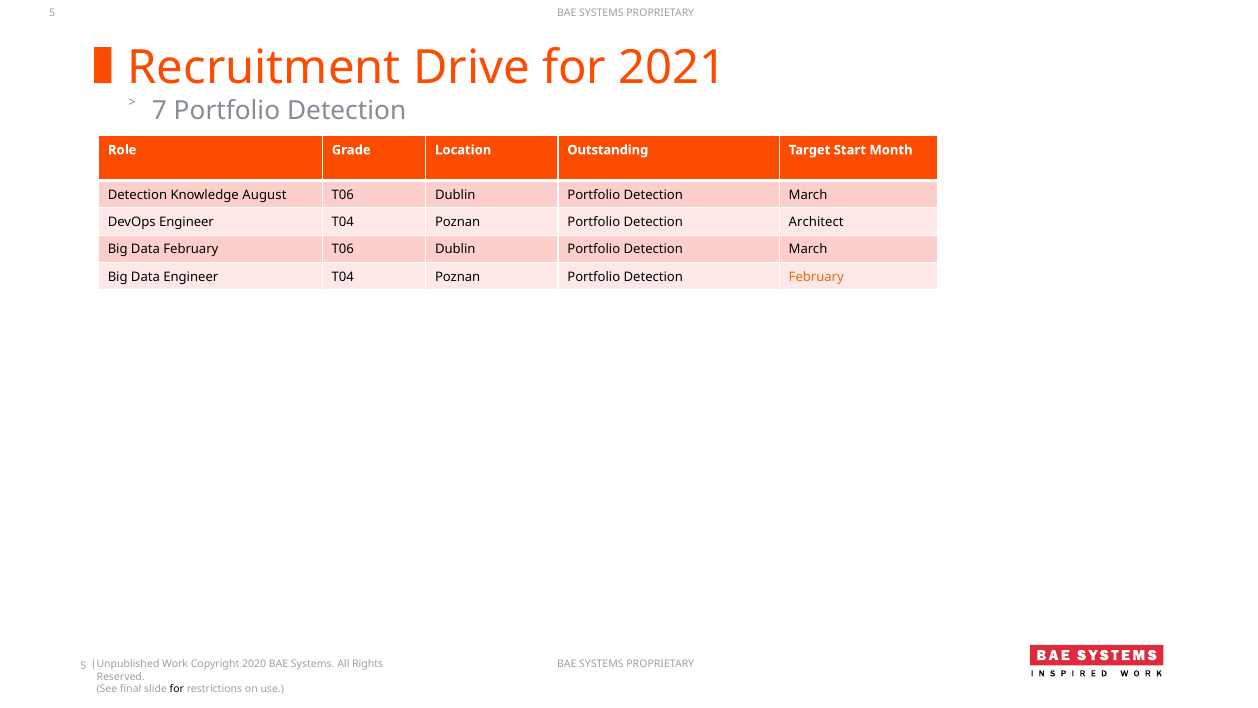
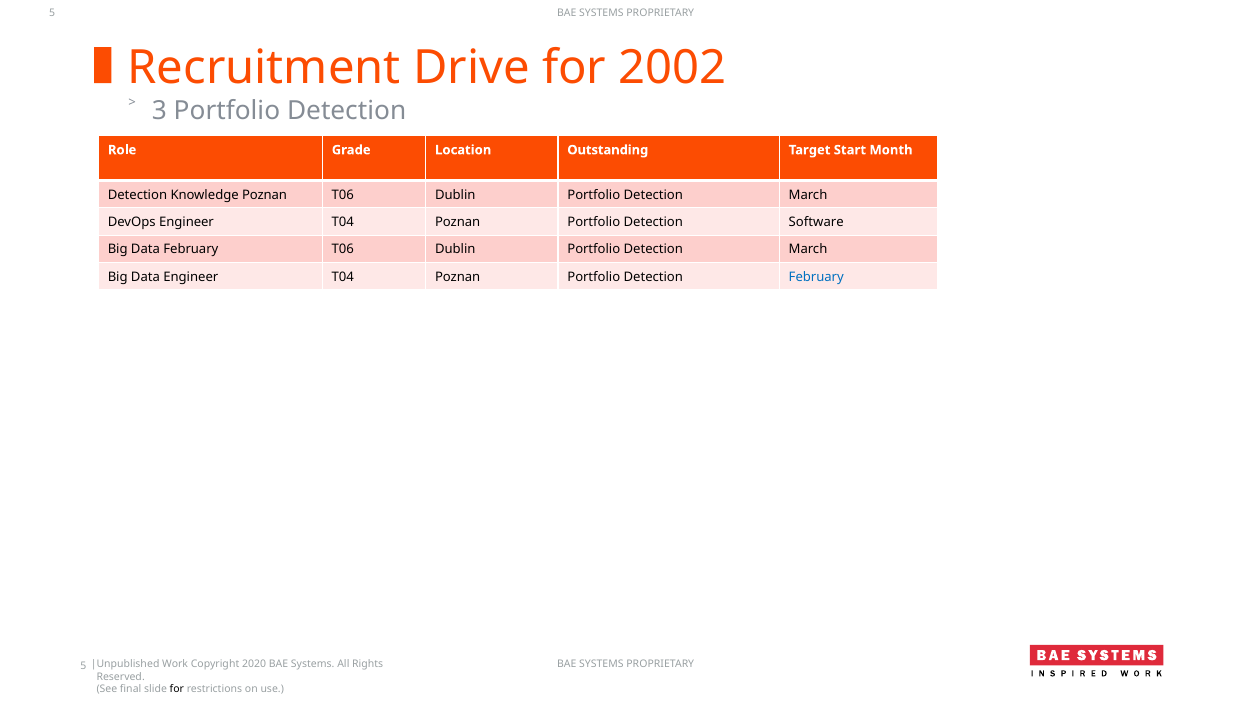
2021: 2021 -> 2002 (672, 68)
7: 7 -> 3 (159, 111)
Knowledge August: August -> Poznan (265, 195)
Architect: Architect -> Software (816, 222)
February colour: orange -> blue (816, 277)
